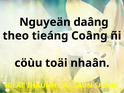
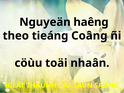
daâng: daâng -> haêng (91, 22)
